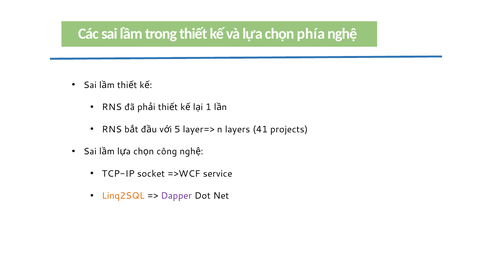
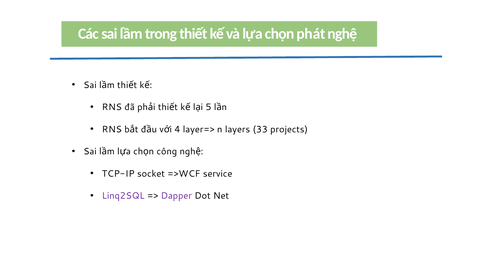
phía: phía -> phát (311, 34)
1: 1 -> 5 (208, 107)
5: 5 -> 4 (177, 129)
41: 41 -> 33 (260, 129)
Linq2SQL colour: orange -> purple (123, 196)
